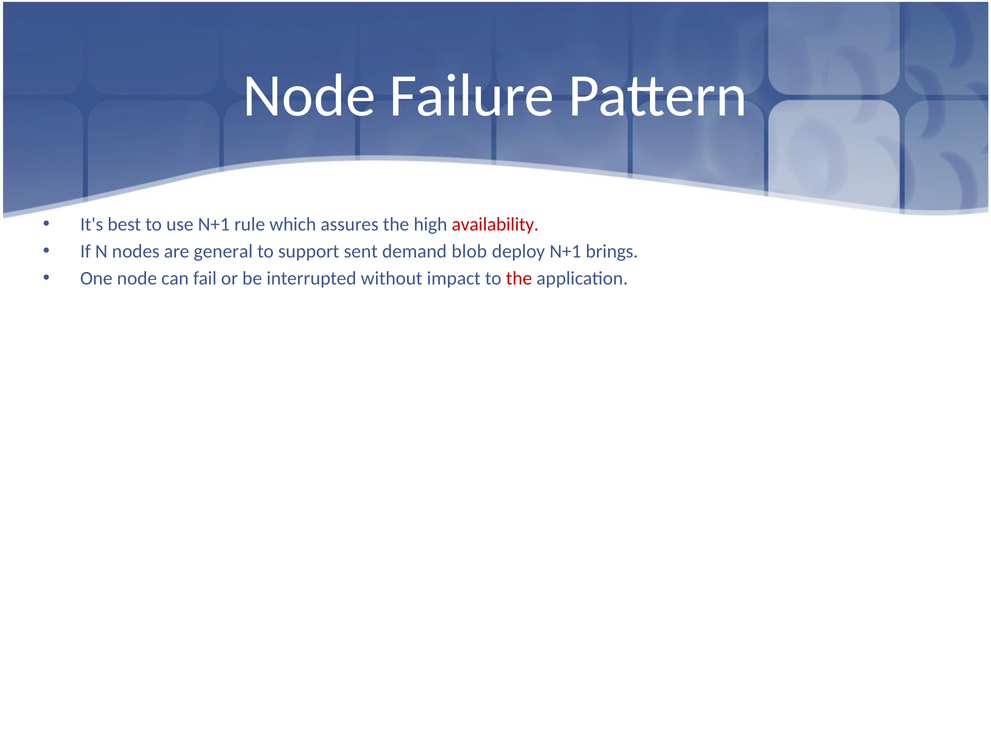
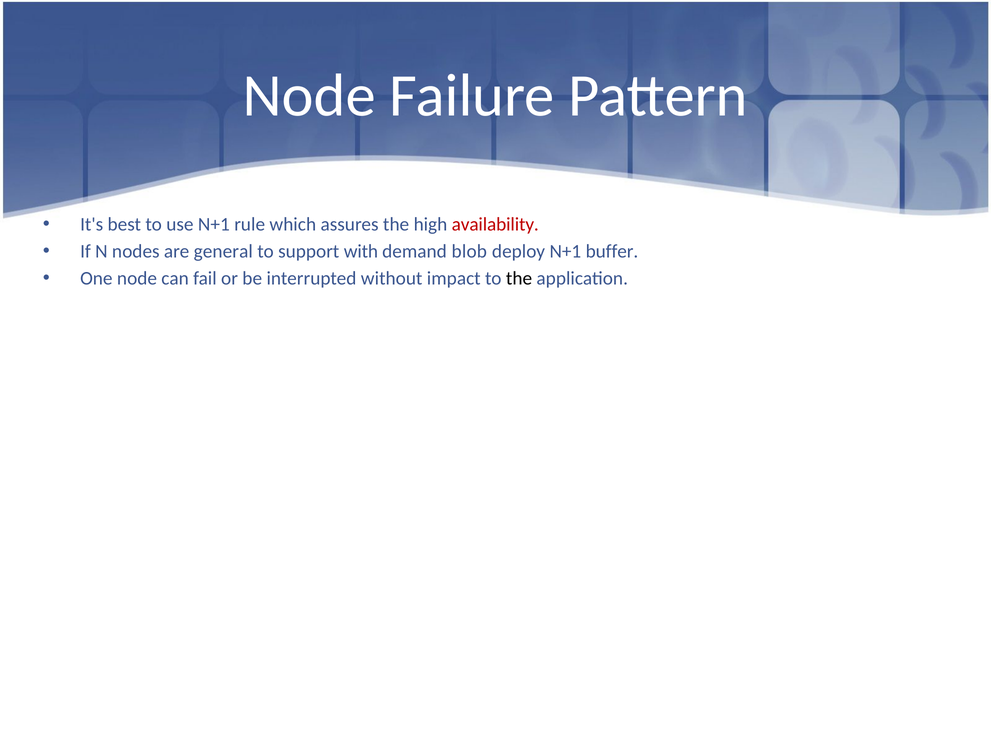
sent: sent -> with (361, 251)
brings: brings -> buffer (612, 251)
the colour: red -> black (519, 278)
